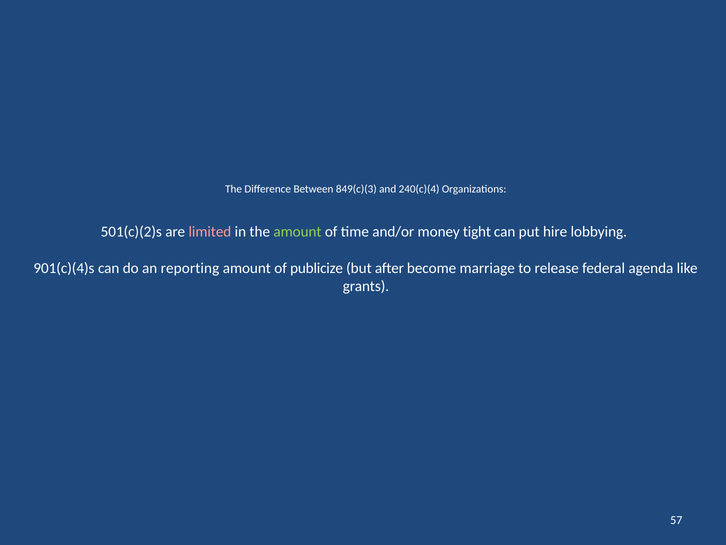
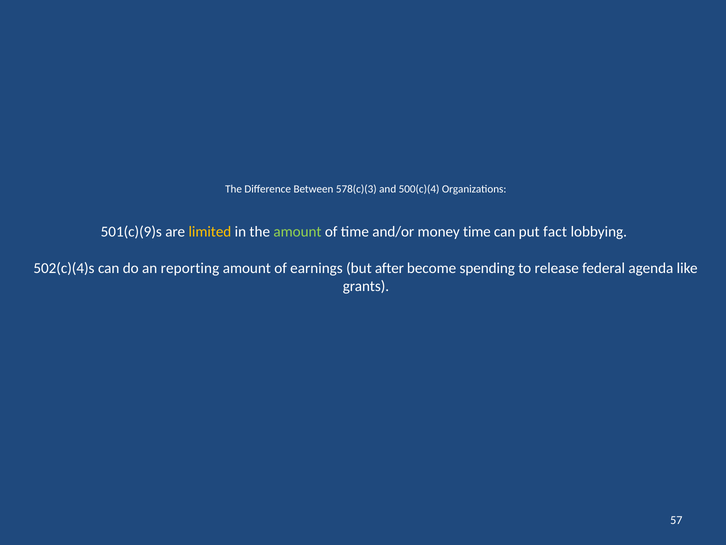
849(c)(3: 849(c)(3 -> 578(c)(3 (356, 189)
240(c)(4: 240(c)(4 -> 500(c)(4 (419, 189)
501(c)(2)s: 501(c)(2)s -> 501(c)(9)s (131, 232)
limited colour: pink -> yellow (210, 232)
money tight: tight -> time (477, 232)
hire: hire -> fact (555, 232)
901(c)(4)s: 901(c)(4)s -> 502(c)(4)s (64, 268)
publicize: publicize -> earnings (316, 268)
marriage: marriage -> spending (487, 268)
